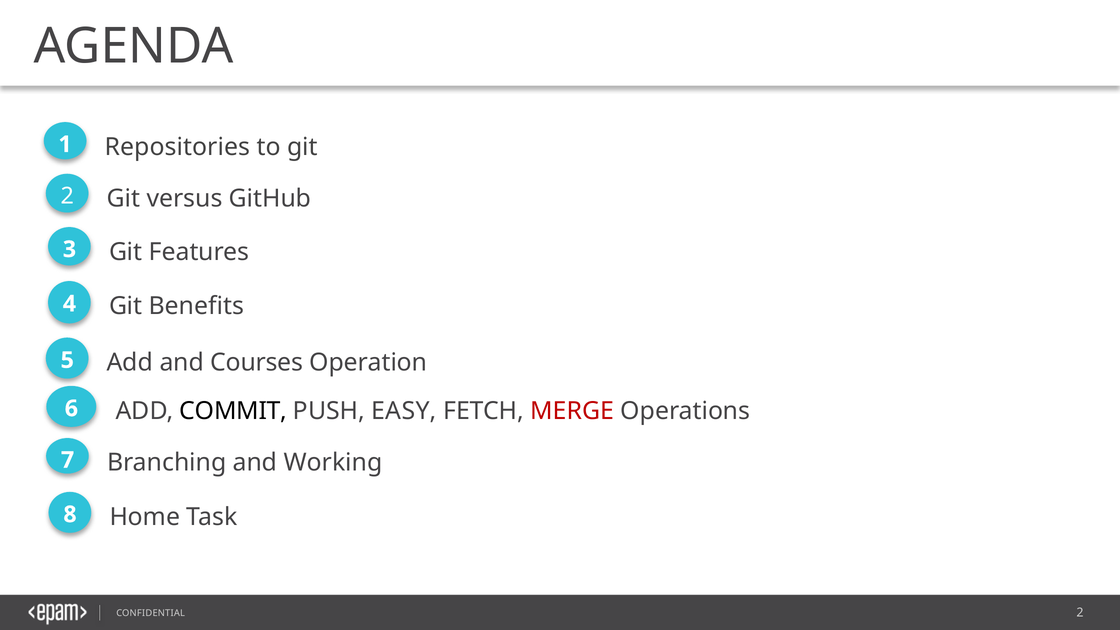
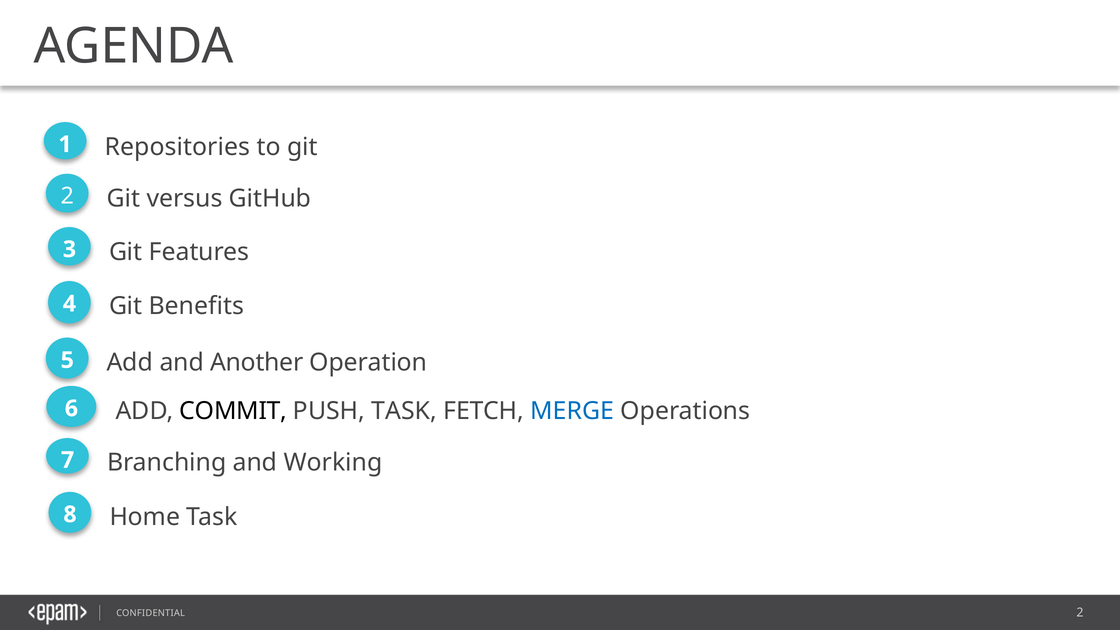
Courses: Courses -> Another (257, 363)
PUSH EASY: EASY -> TASK (404, 411)
MERGE colour: red -> blue (572, 411)
